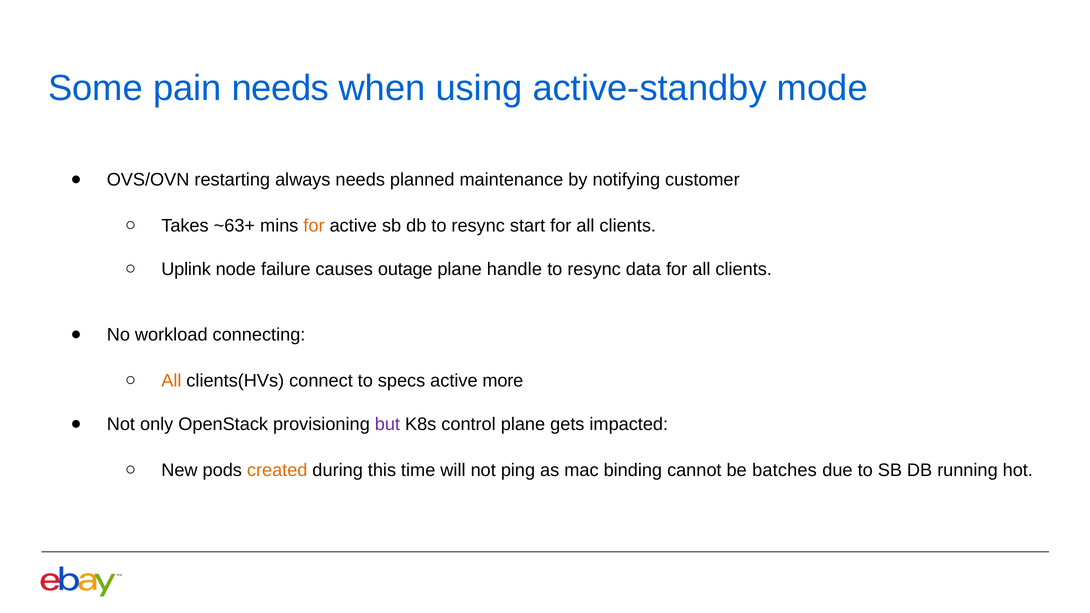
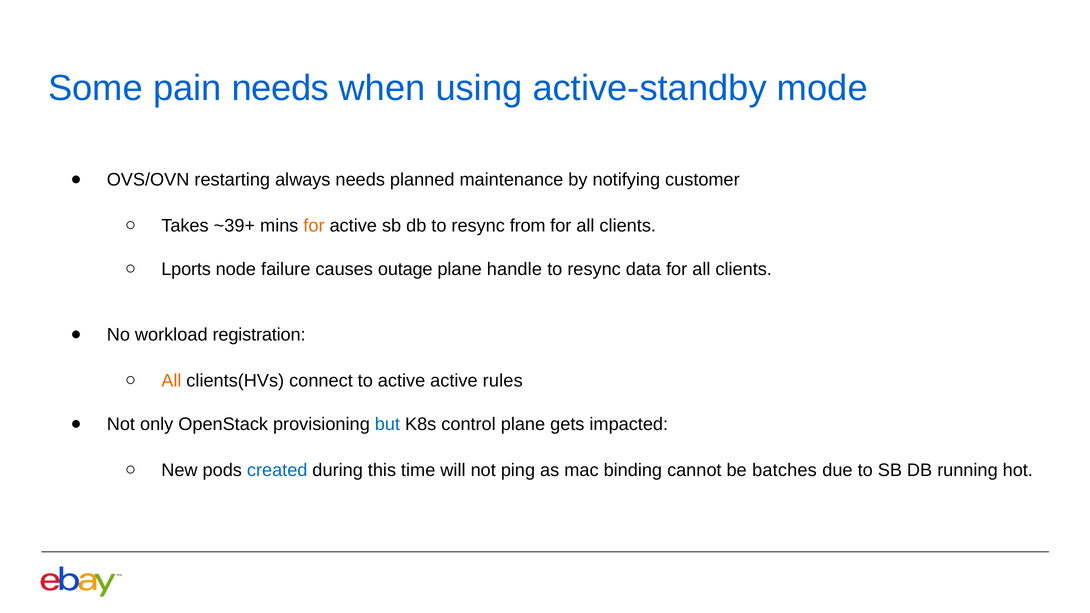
~63+: ~63+ -> ~39+ (234, 226)
start: start -> from (528, 226)
Uplink: Uplink -> Lports (186, 269)
connecting: connecting -> registration (259, 335)
to specs: specs -> active (402, 381)
more: more -> rules (503, 381)
but colour: purple -> blue (387, 424)
created colour: orange -> blue (277, 470)
